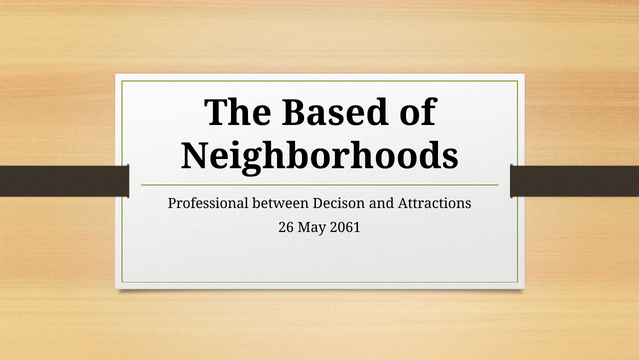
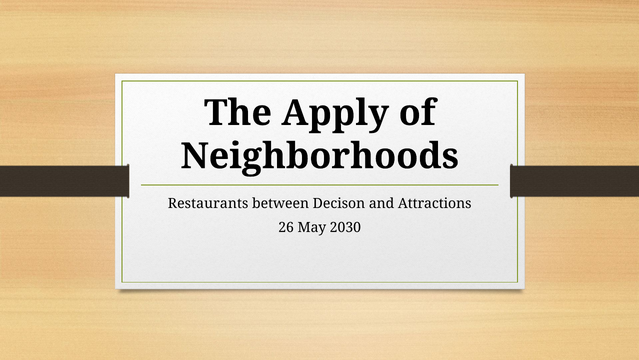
Based: Based -> Apply (335, 113)
Professional: Professional -> Restaurants (208, 203)
2061: 2061 -> 2030 (345, 227)
